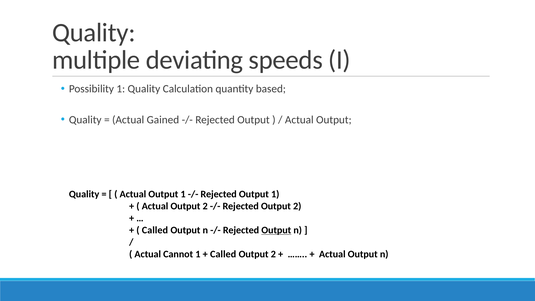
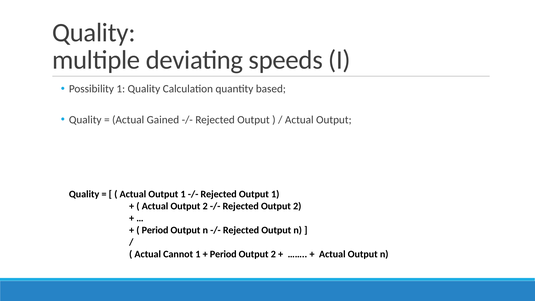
Called: Called -> Period (155, 230)
Output underline: present -> none (276, 230)
Called: Called -> Period (223, 254)
